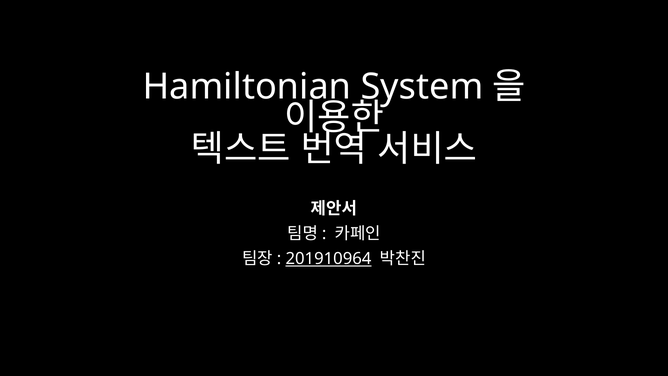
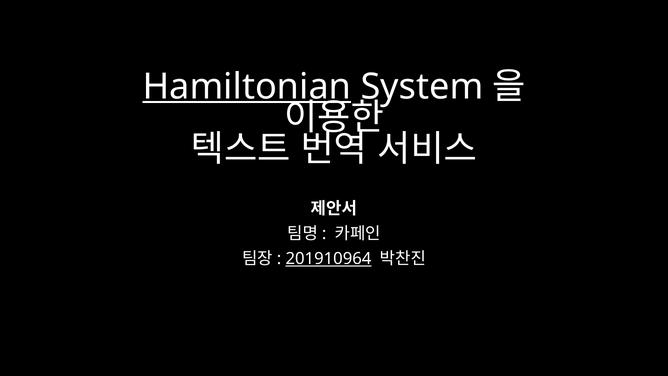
Hamiltonian underline: none -> present (247, 87)
